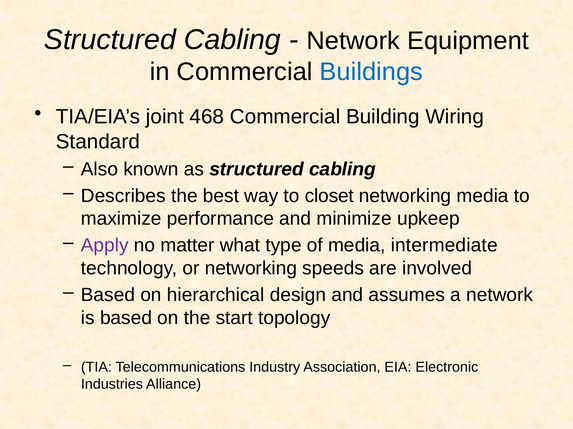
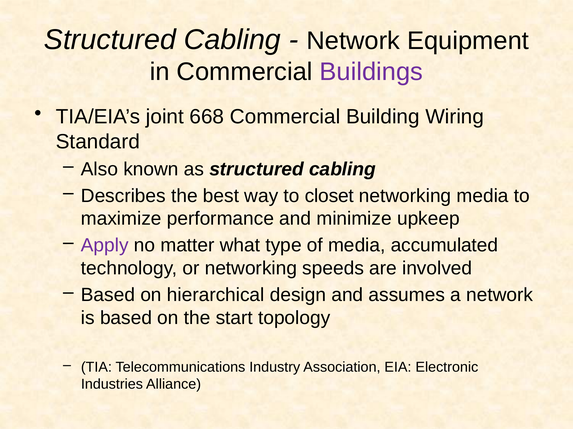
Buildings colour: blue -> purple (371, 72)
468: 468 -> 668 (207, 117)
intermediate: intermediate -> accumulated (444, 246)
